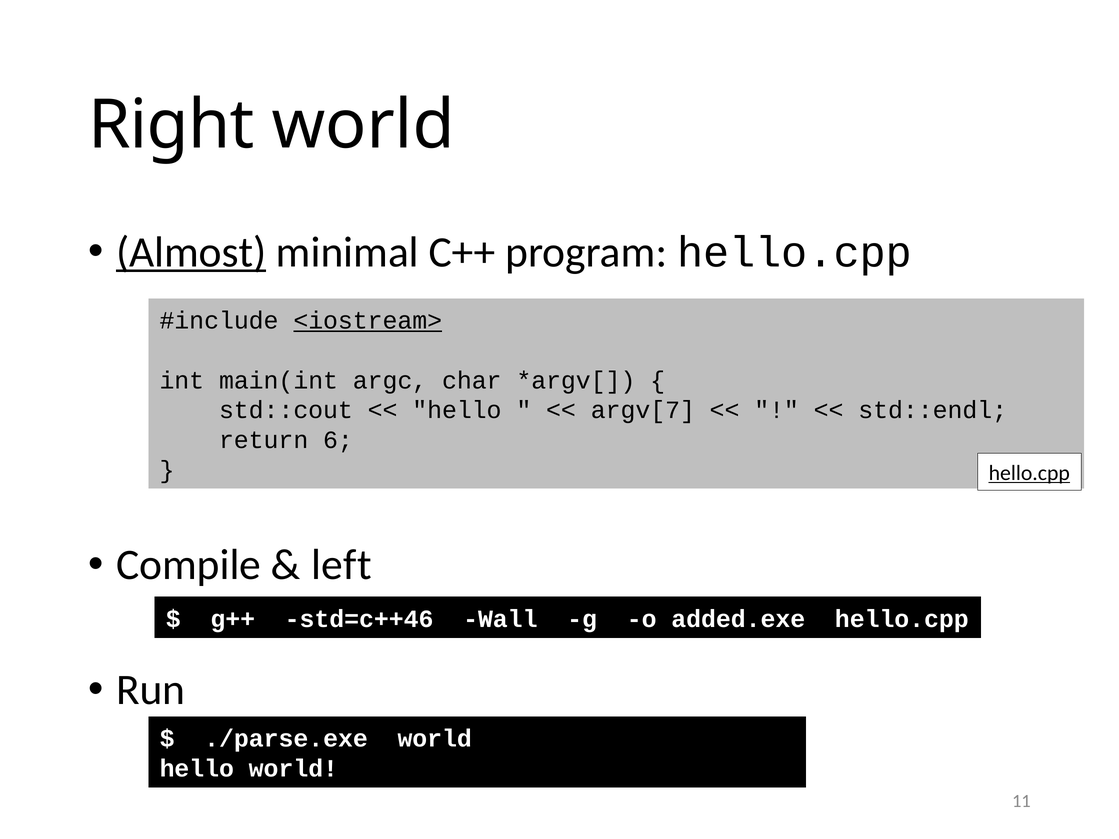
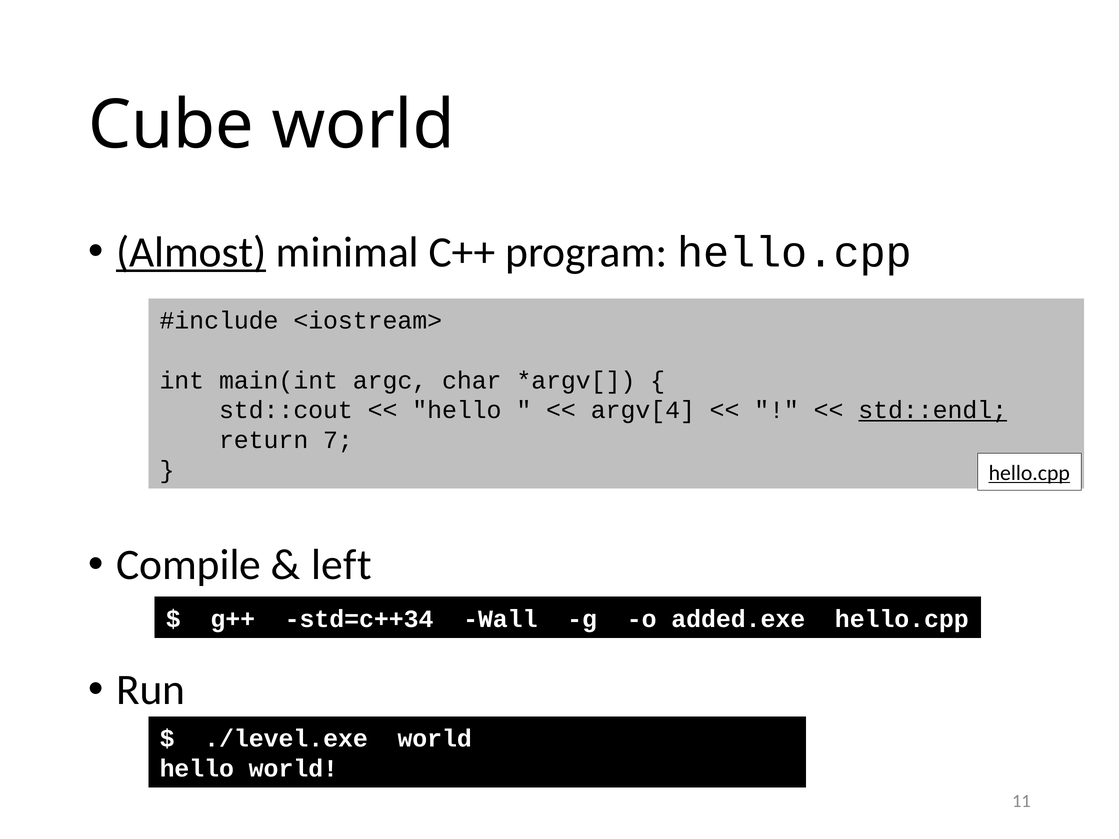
Right: Right -> Cube (171, 125)
<iostream> underline: present -> none (368, 321)
argv[7: argv[7 -> argv[4 (643, 410)
std::endl underline: none -> present (933, 410)
6: 6 -> 7 (338, 440)
std=c++46: std=c++46 -> std=c++34 (359, 619)
./parse.exe: ./parse.exe -> ./level.exe (286, 739)
